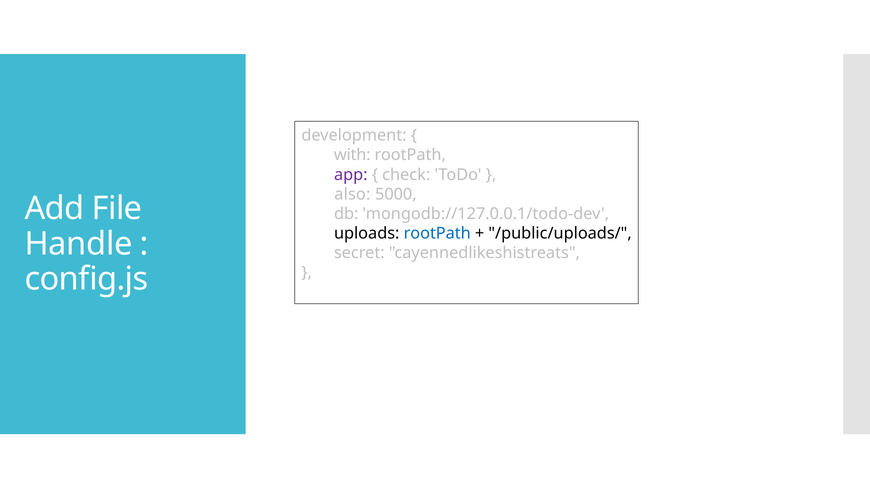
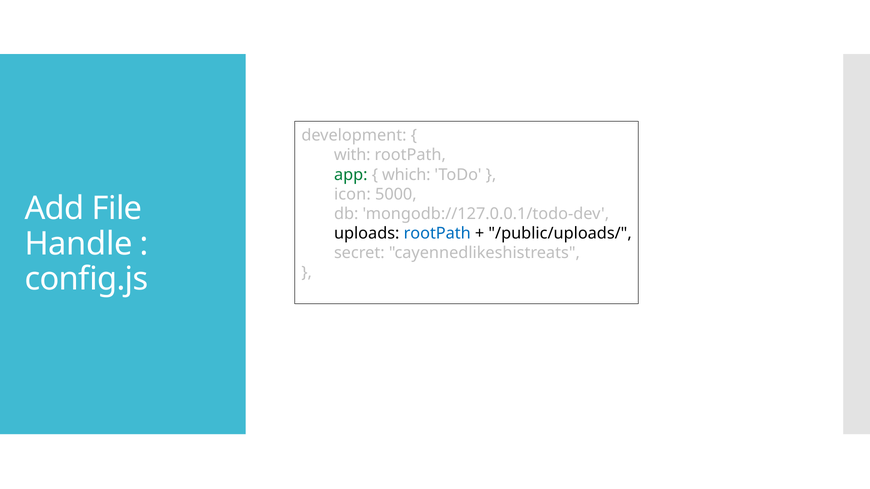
app colour: purple -> green (351, 175)
check: check -> which (406, 175)
also: also -> icon (352, 194)
